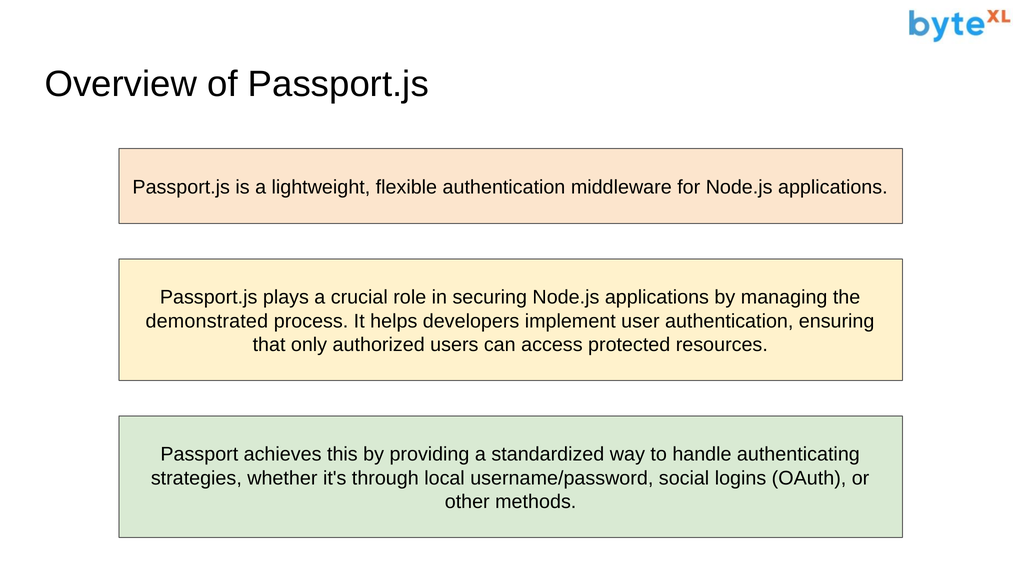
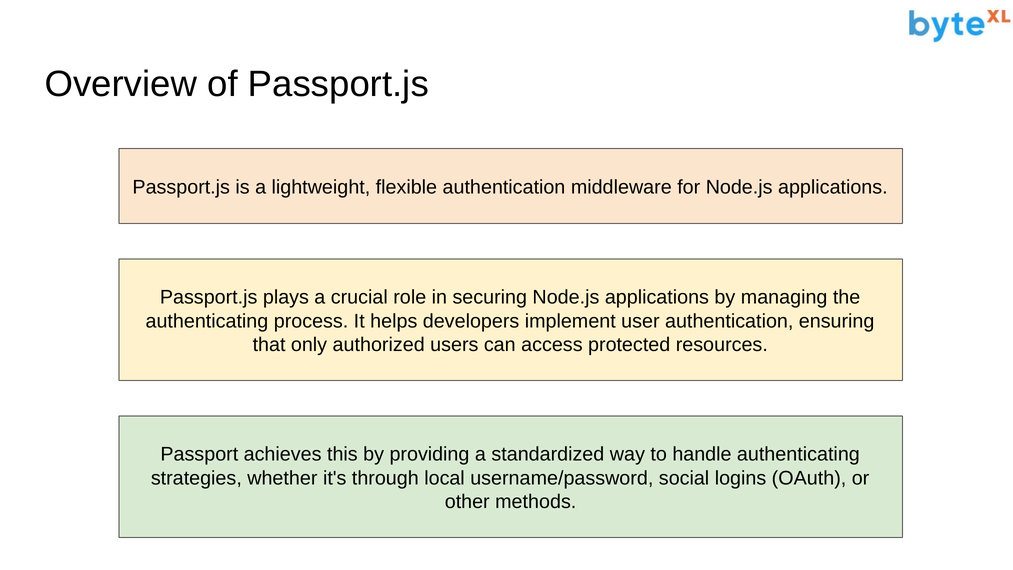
demonstrated: demonstrated -> authenticating (207, 321)
